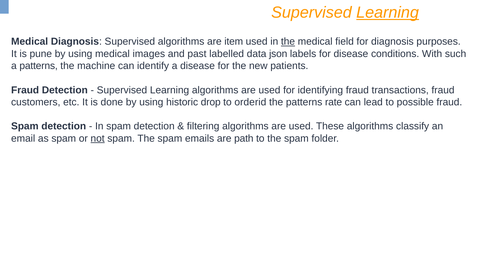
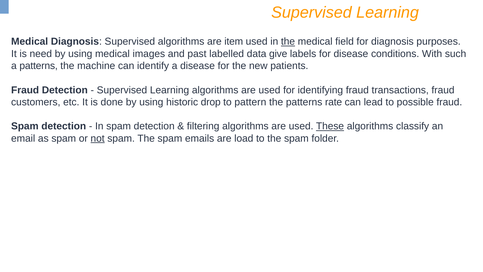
Learning underline: present -> none (388, 13)
pune: pune -> need (41, 54)
json: json -> give (278, 54)
orderid: orderid -> pattern (250, 102)
These underline: none -> present (330, 126)
path: path -> load (244, 138)
